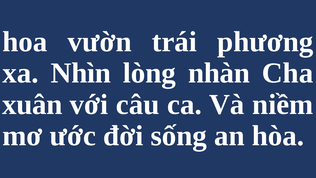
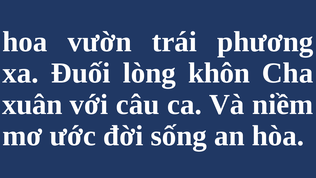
Nhìn: Nhìn -> Đuối (81, 73)
nhàn: nhàn -> khôn (219, 73)
